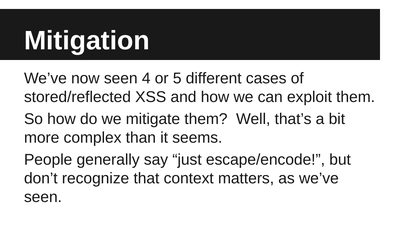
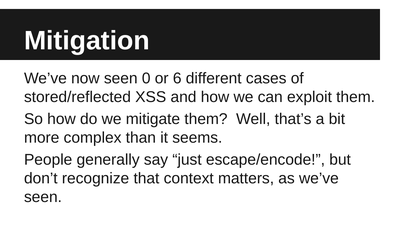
4: 4 -> 0 (146, 78)
5: 5 -> 6 (177, 78)
